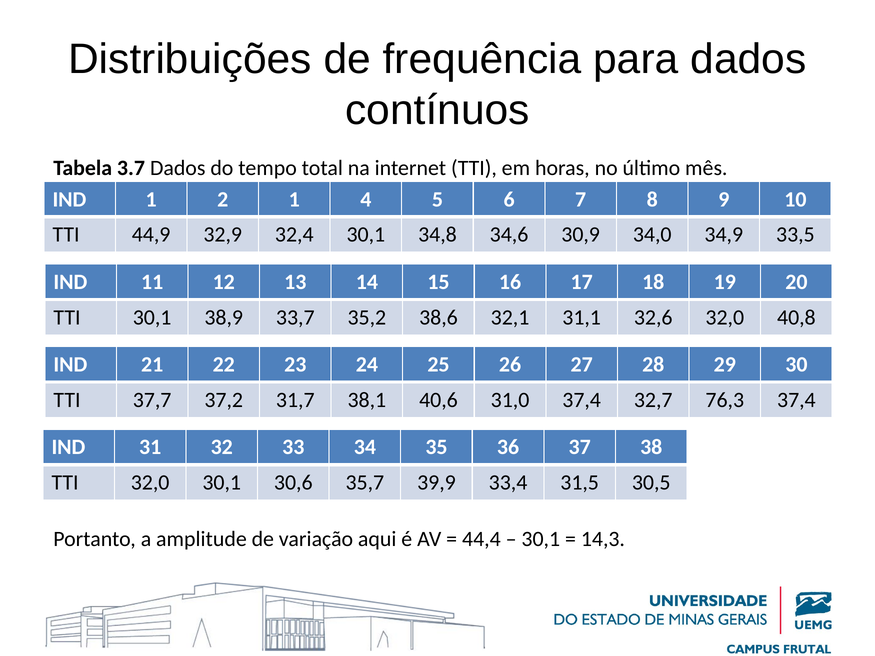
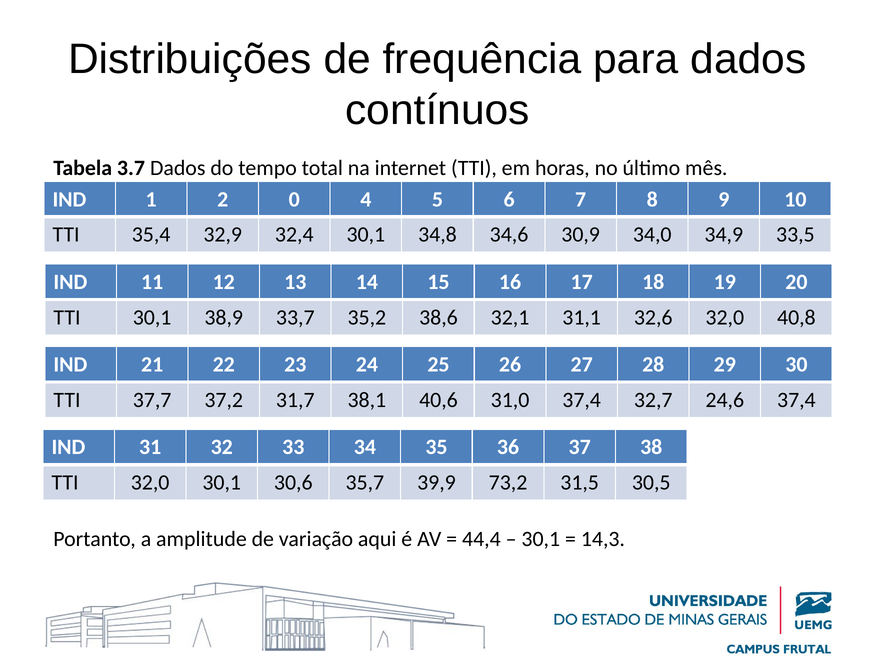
2 1: 1 -> 0 (294, 199)
44,9: 44,9 -> 35,4 (151, 235)
76,3: 76,3 -> 24,6 (725, 400)
33,4: 33,4 -> 73,2 (508, 483)
